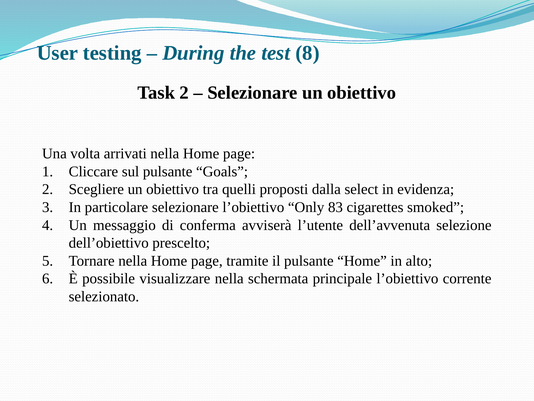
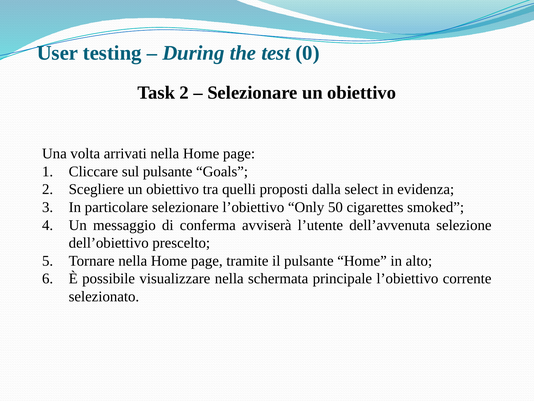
8: 8 -> 0 (308, 53)
83: 83 -> 50 (335, 207)
